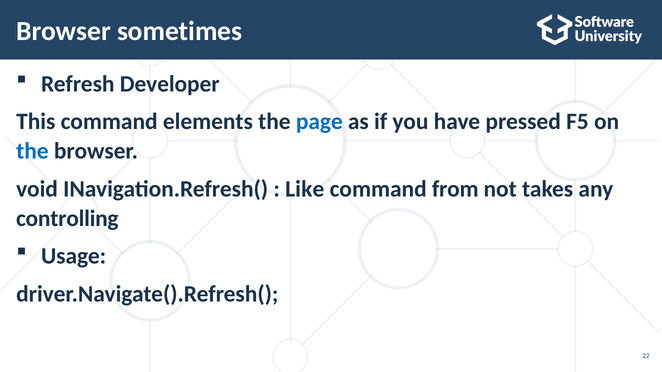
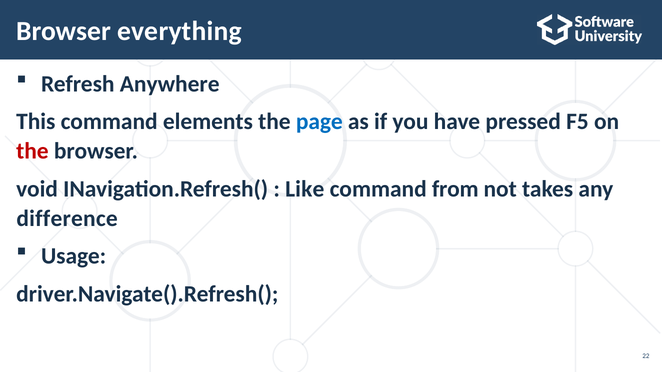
sometimes: sometimes -> everything (179, 31)
Developer: Developer -> Anywhere (170, 84)
the colour: blue -> red (32, 151)
controlling: controlling -> difference (67, 219)
